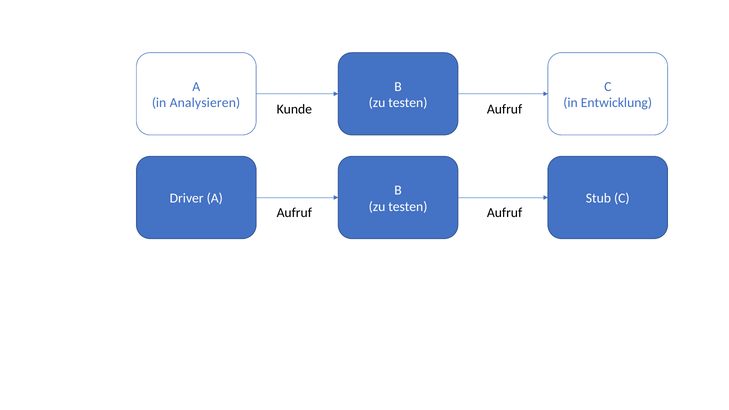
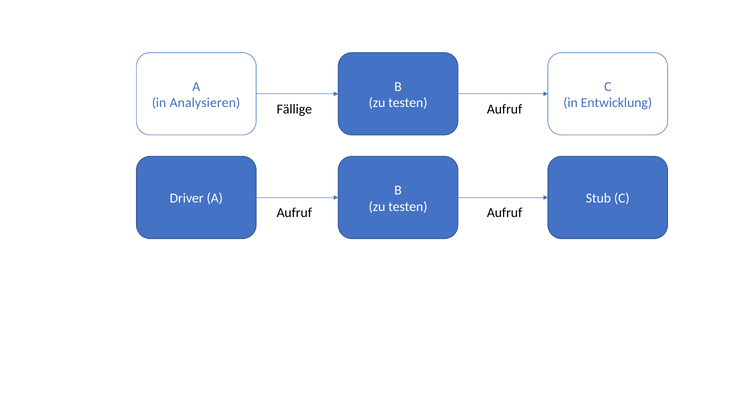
Kunde: Kunde -> Fällige (294, 109)
